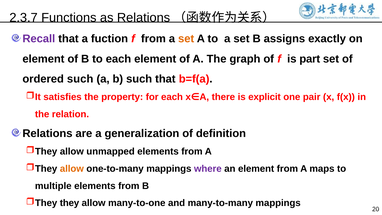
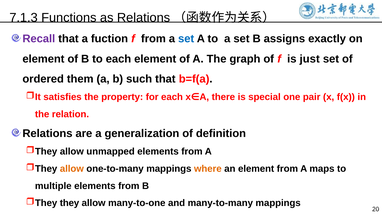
2.3.7: 2.3.7 -> 7.1.3 (24, 18)
set colour: orange -> blue (186, 39)
part: part -> just (310, 59)
ordered such: such -> them (80, 79)
explicit: explicit -> special (264, 97)
where colour: purple -> orange (208, 169)
